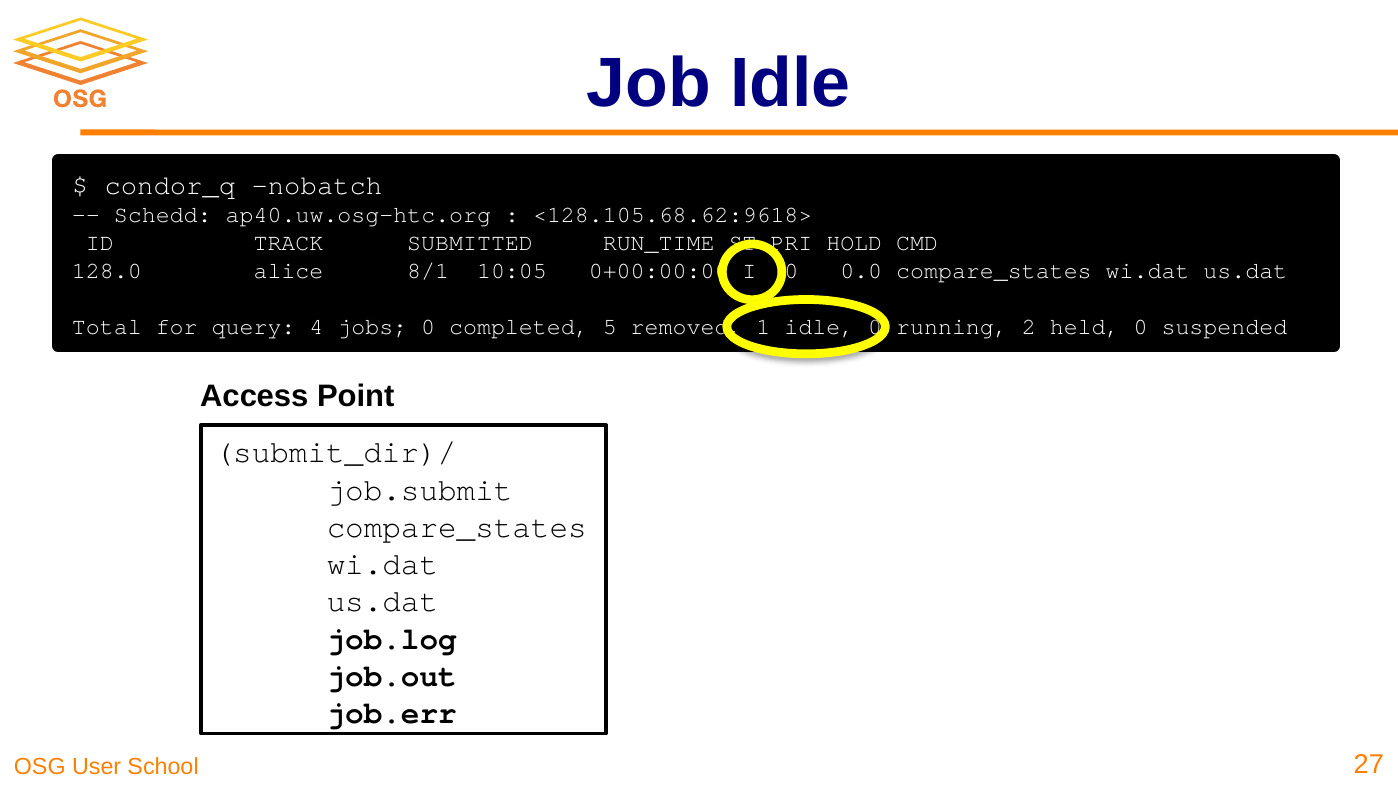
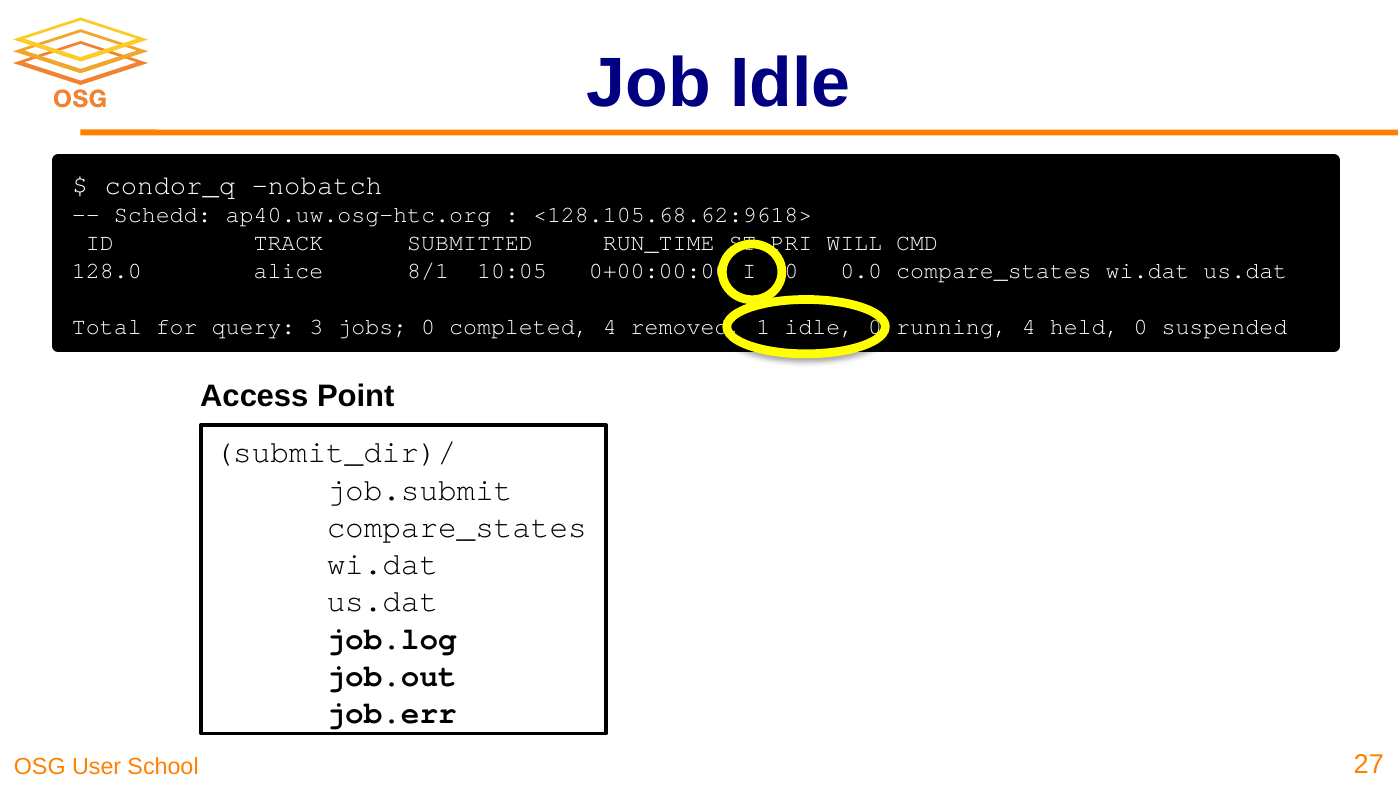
HOLD: HOLD -> WILL (854, 243)
4: 4 -> 3 (316, 327)
completed 5: 5 -> 4 (610, 327)
running 2: 2 -> 4 (1029, 327)
